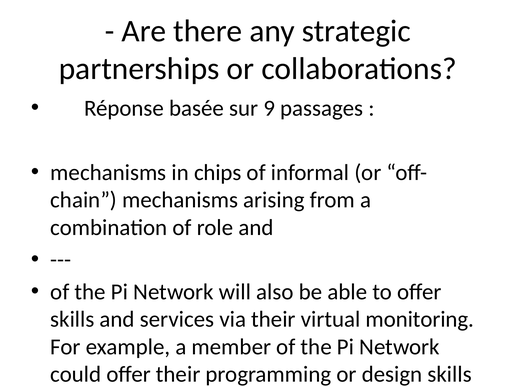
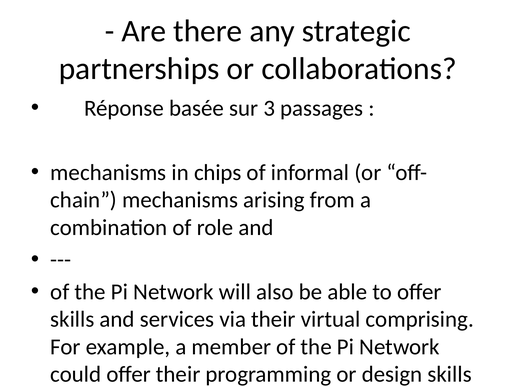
9: 9 -> 3 (269, 108)
monitoring: monitoring -> comprising (420, 319)
